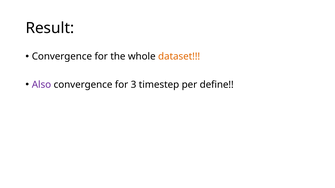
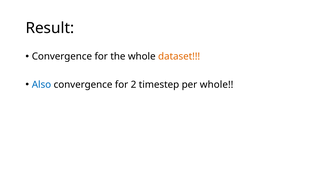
Also colour: purple -> blue (41, 85)
3: 3 -> 2 (134, 85)
per define: define -> whole (217, 85)
